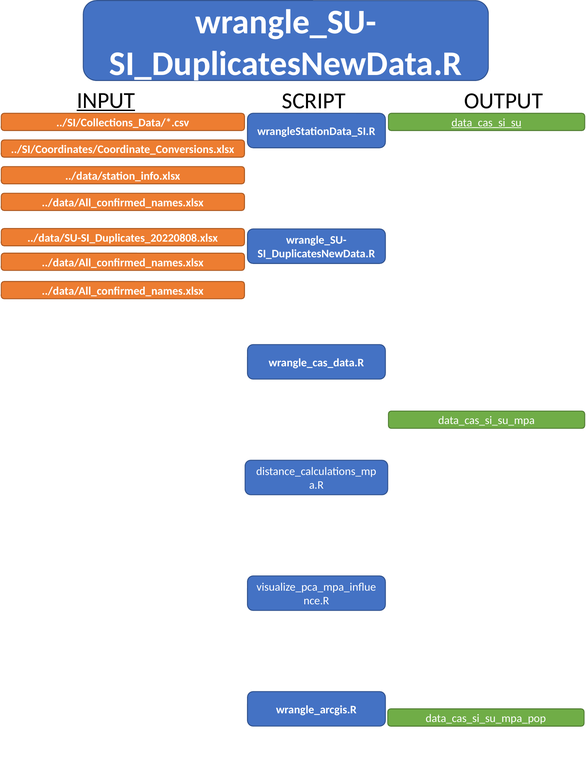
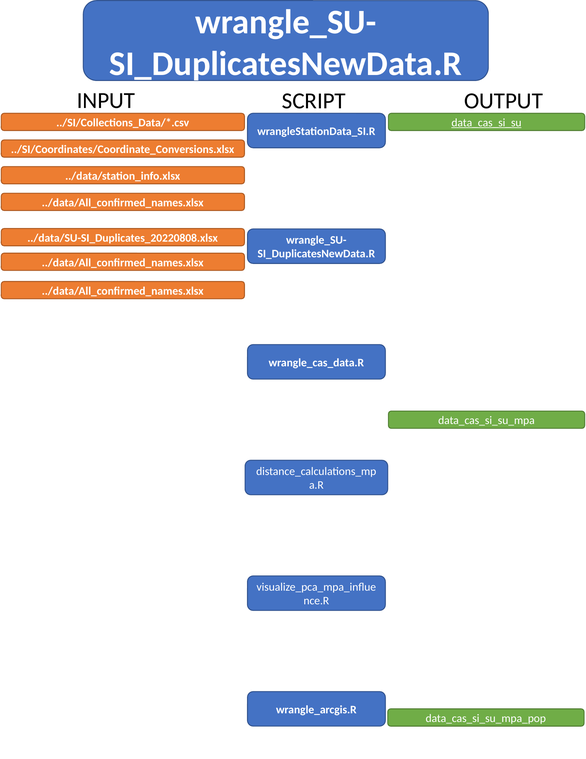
INPUT underline: present -> none (106, 100)
